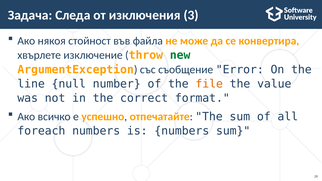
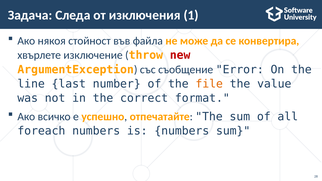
3: 3 -> 1 (191, 15)
new colour: green -> red (180, 55)
null: null -> last (69, 84)
